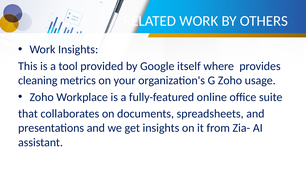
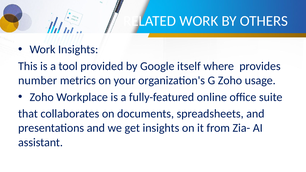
cleaning: cleaning -> number (38, 81)
